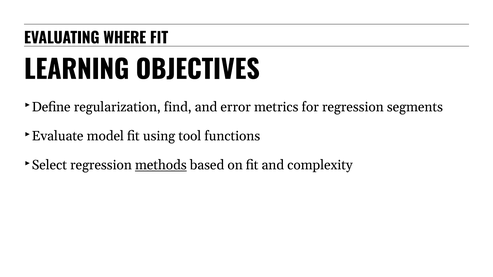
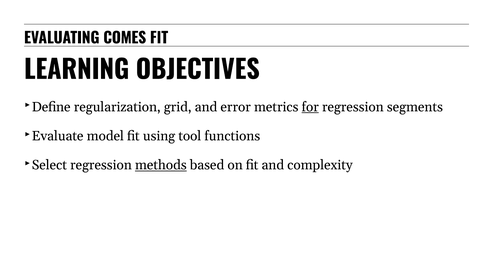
WHERE: WHERE -> COMES (125, 38)
find: find -> grid (178, 107)
for underline: none -> present (310, 107)
